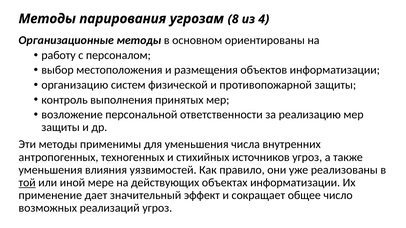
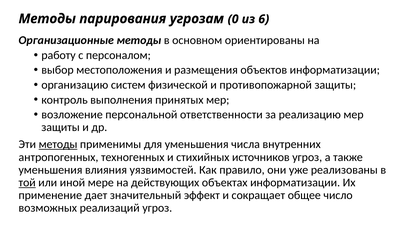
8: 8 -> 0 (233, 19)
4: 4 -> 6 (264, 19)
методы underline: none -> present (58, 145)
